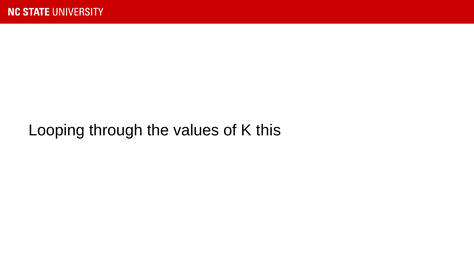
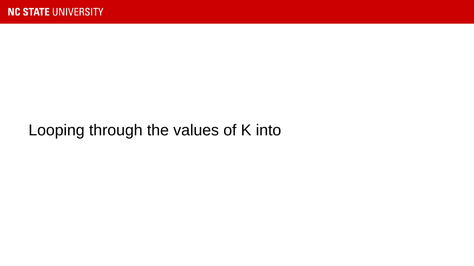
this: this -> into (269, 130)
